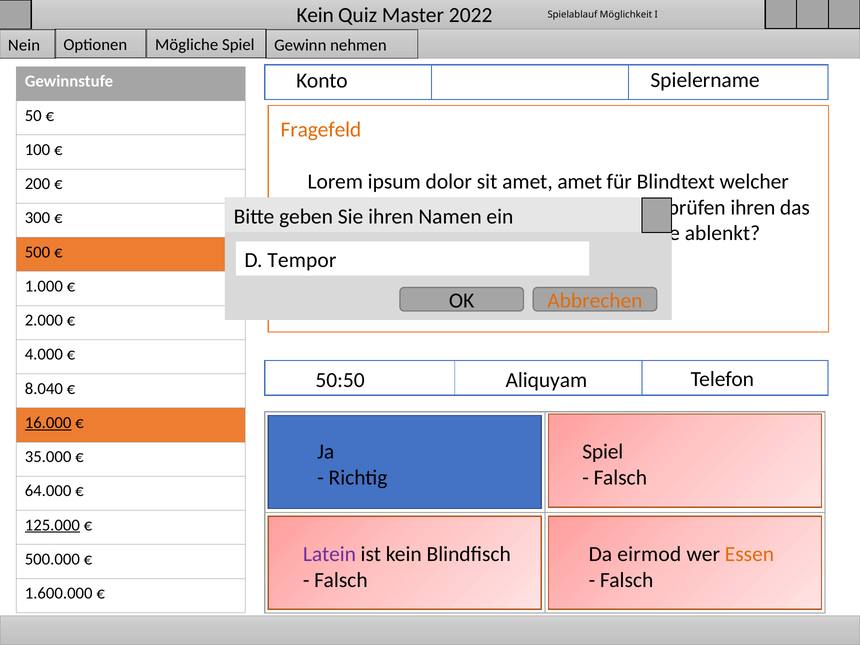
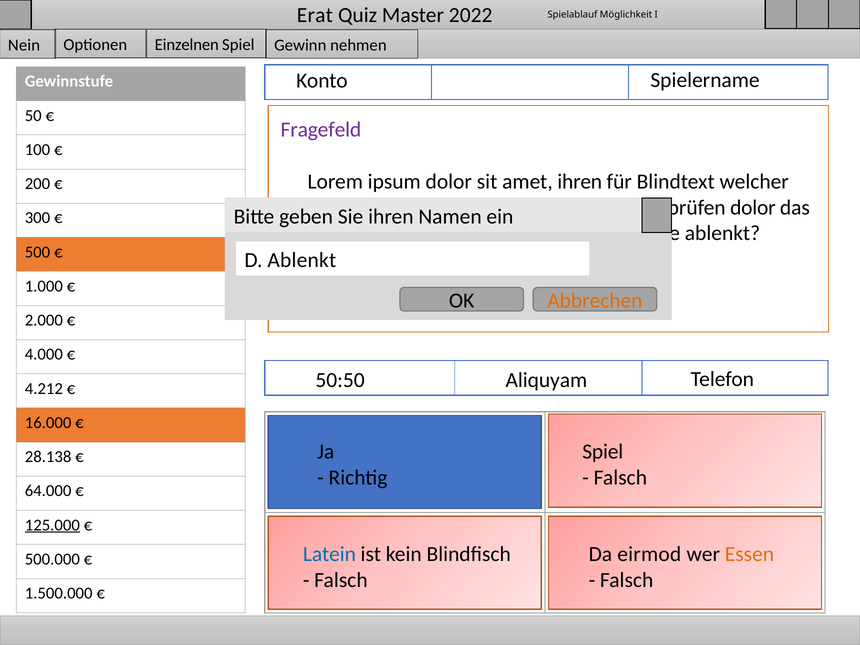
Kein: Kein -> Erat (315, 15)
Mögliche: Mögliche -> Einzelnen (187, 45)
Fragefeld colour: orange -> purple (321, 130)
amet amet: amet -> ihren (580, 182)
ihren: ihren -> dolor (753, 207)
D Tempor: Tempor -> Ablenkt (302, 260)
8.040: 8.040 -> 4.212 (44, 389)
16.000 underline: present -> none (48, 423)
35.000: 35.000 -> 28.138 (48, 457)
Latein colour: purple -> blue (329, 554)
1.600.000: 1.600.000 -> 1.500.000 (59, 593)
